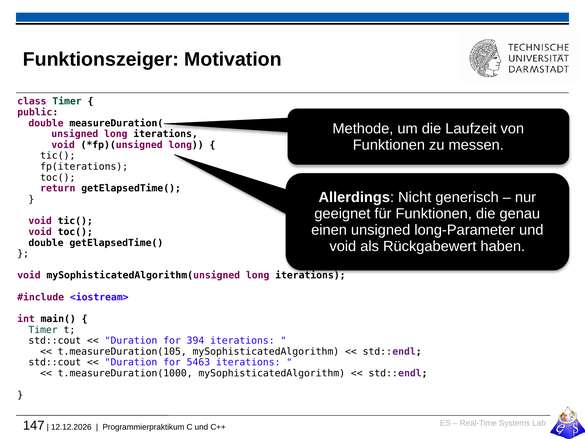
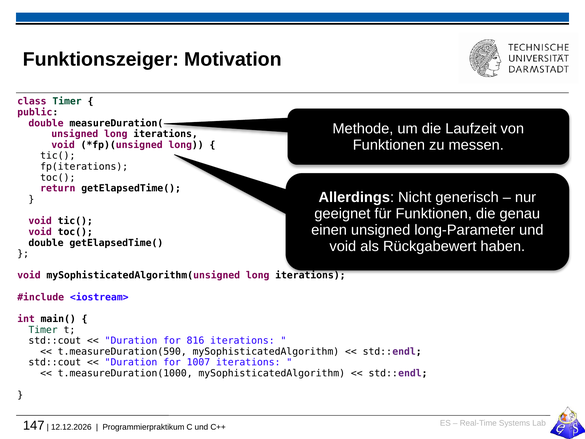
394: 394 -> 816 (195, 340)
t.measureDuration(105: t.measureDuration(105 -> t.measureDuration(590 (122, 351)
5463: 5463 -> 1007 (198, 362)
